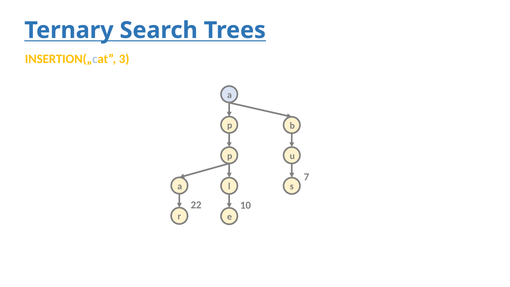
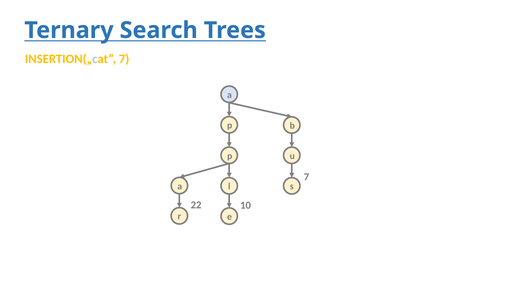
INSERTION(„cat 3: 3 -> 7 (124, 59)
